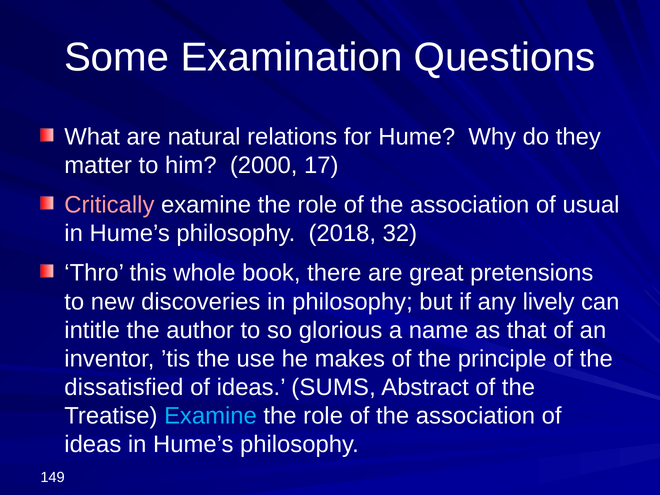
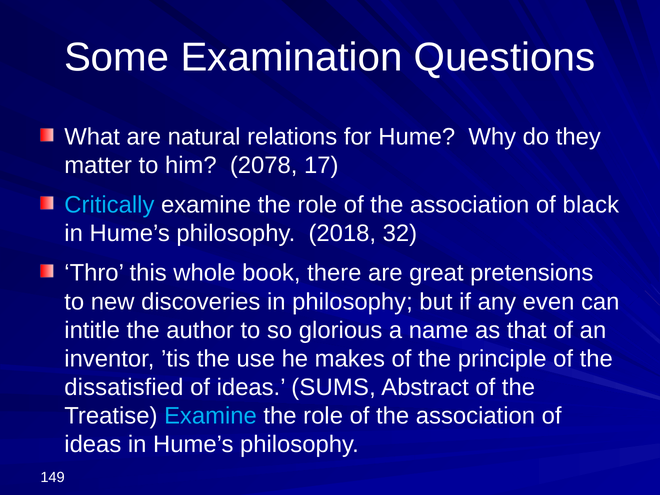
2000: 2000 -> 2078 (264, 165)
Critically colour: pink -> light blue (109, 205)
usual: usual -> black (591, 205)
lively: lively -> even (549, 302)
